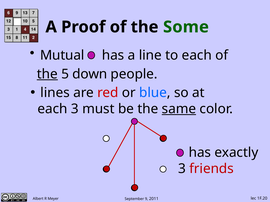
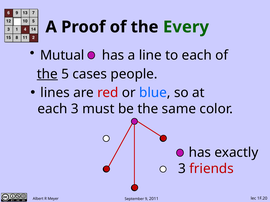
Some: Some -> Every (186, 27)
down: down -> cases (90, 74)
same underline: present -> none (179, 109)
